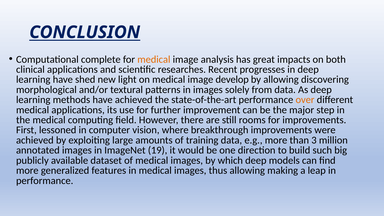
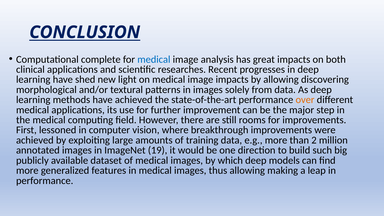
medical colour: orange -> blue (154, 59)
image develop: develop -> impacts (232, 80)
3: 3 -> 2 (314, 140)
